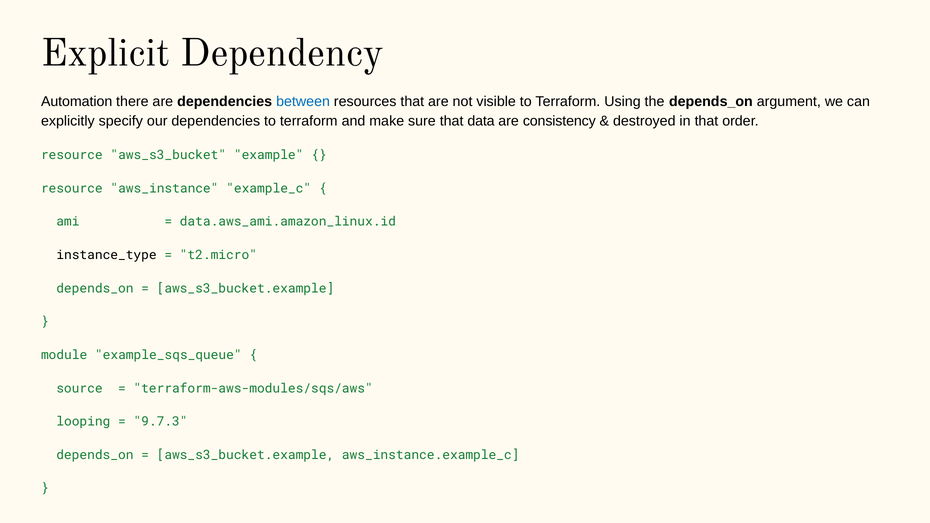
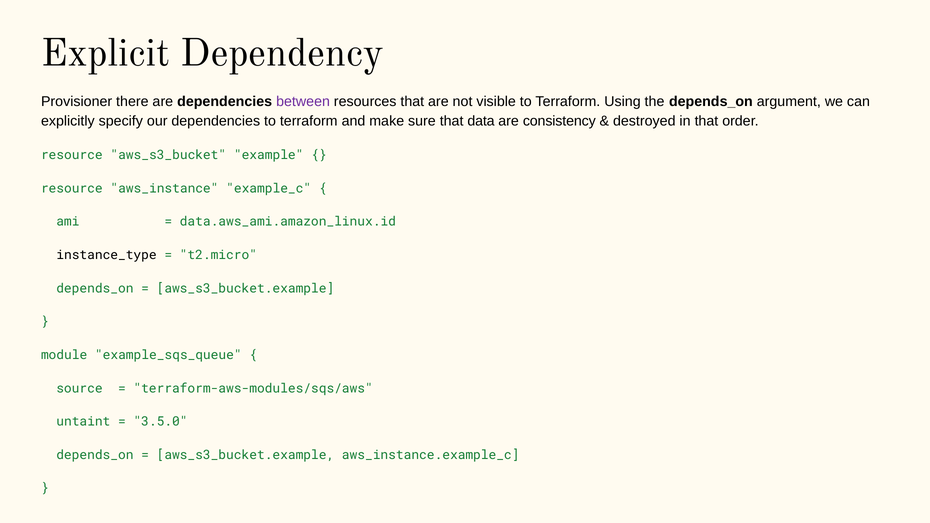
Automation: Automation -> Provisioner (77, 102)
between colour: blue -> purple (303, 102)
looping: looping -> untaint (83, 422)
9.7.3: 9.7.3 -> 3.5.0 (161, 422)
